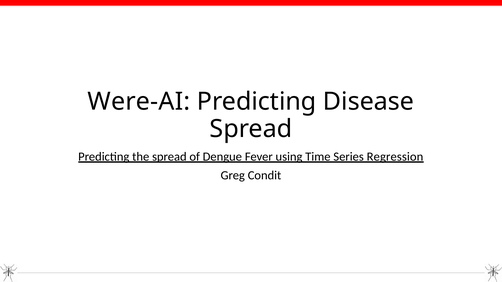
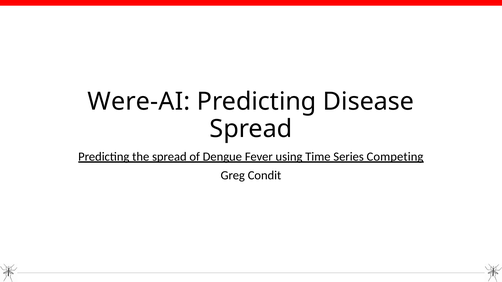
Regression: Regression -> Competing (395, 157)
